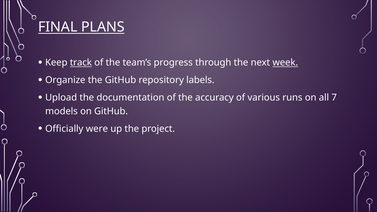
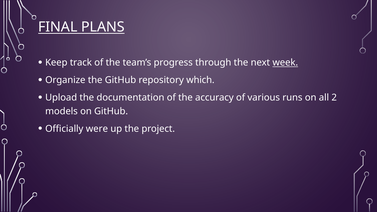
track underline: present -> none (81, 63)
labels: labels -> which (200, 80)
7: 7 -> 2 (334, 98)
